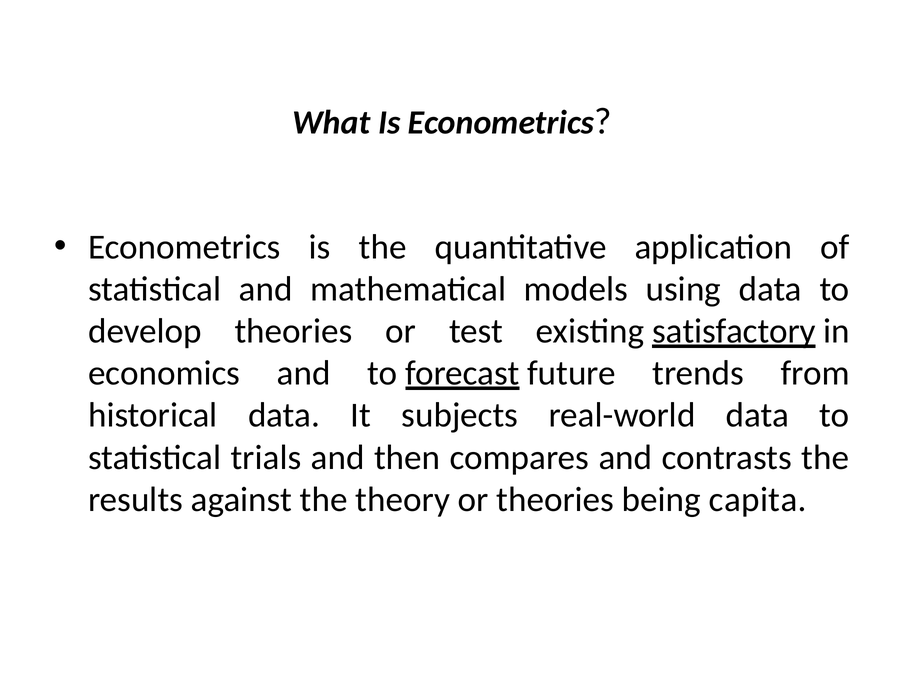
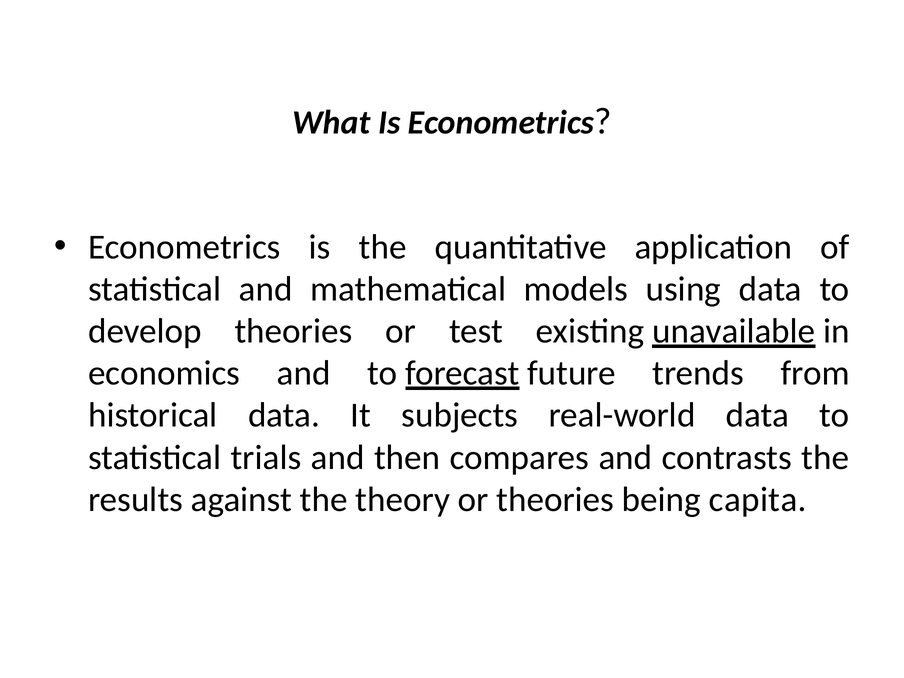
satisfactory: satisfactory -> unavailable (734, 331)
